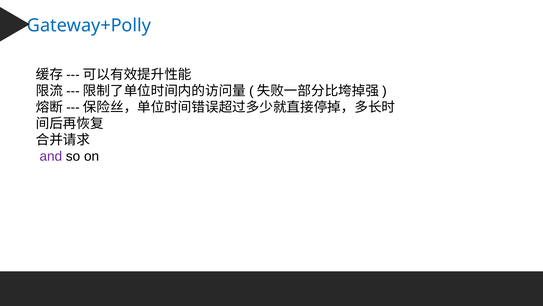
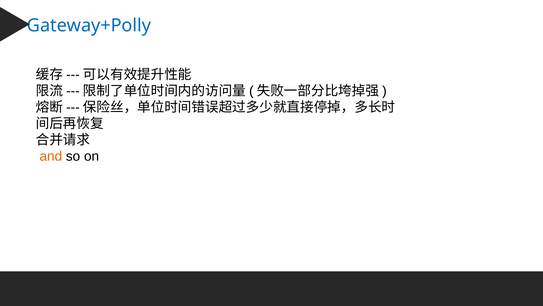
and colour: purple -> orange (51, 156)
